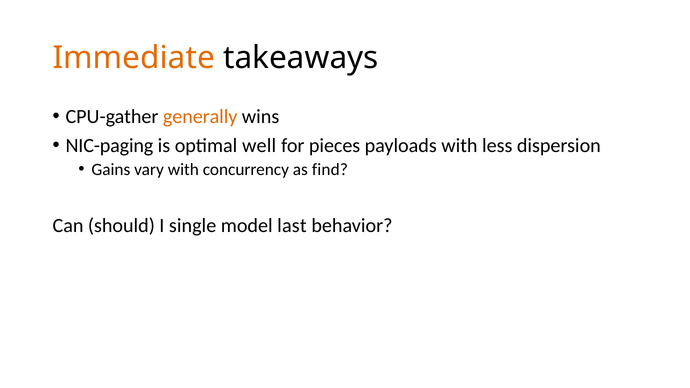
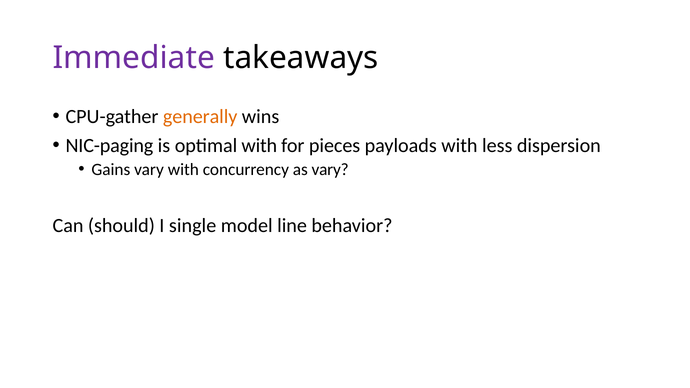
Immediate colour: orange -> purple (134, 58)
optimal well: well -> with (259, 146)
as find: find -> vary (330, 169)
last: last -> line (292, 226)
